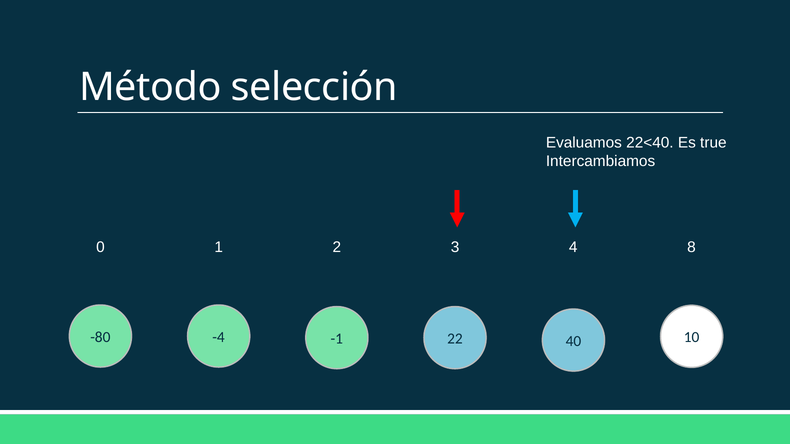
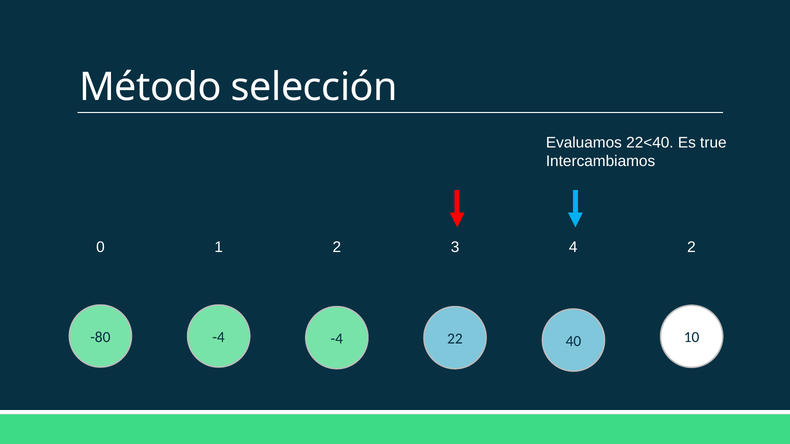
4 8: 8 -> 2 (691, 247)
-4 -1: -1 -> -4 (337, 339)
